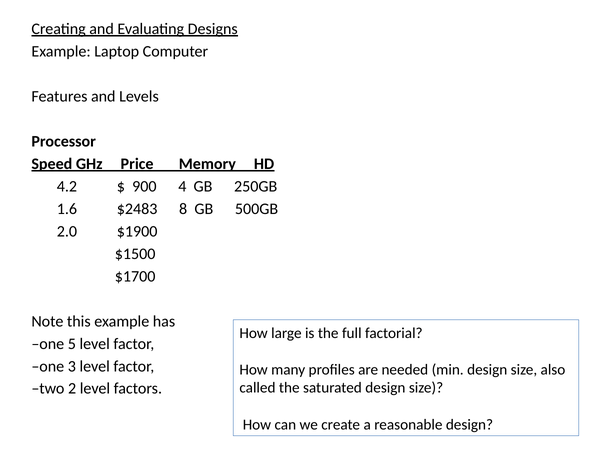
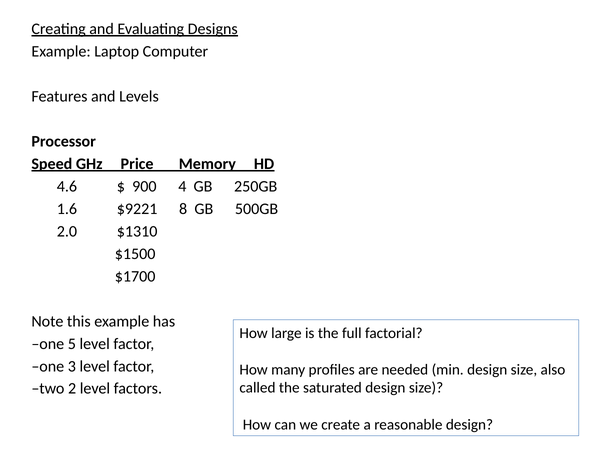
4.2: 4.2 -> 4.6 (67, 186)
$2483: $2483 -> $9221 (137, 209)
$1900: $1900 -> $1310 (137, 231)
